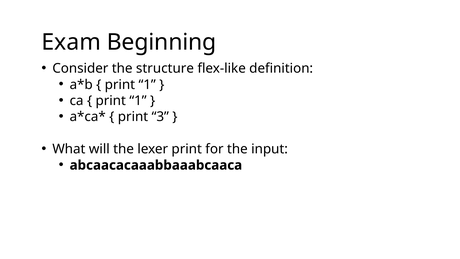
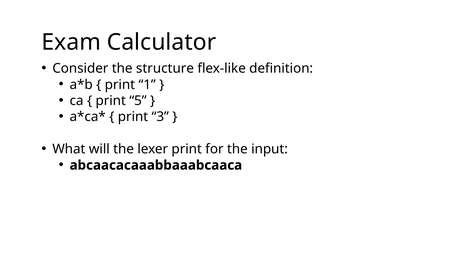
Beginning: Beginning -> Calculator (162, 42)
1: 1 -> 5 (138, 101)
